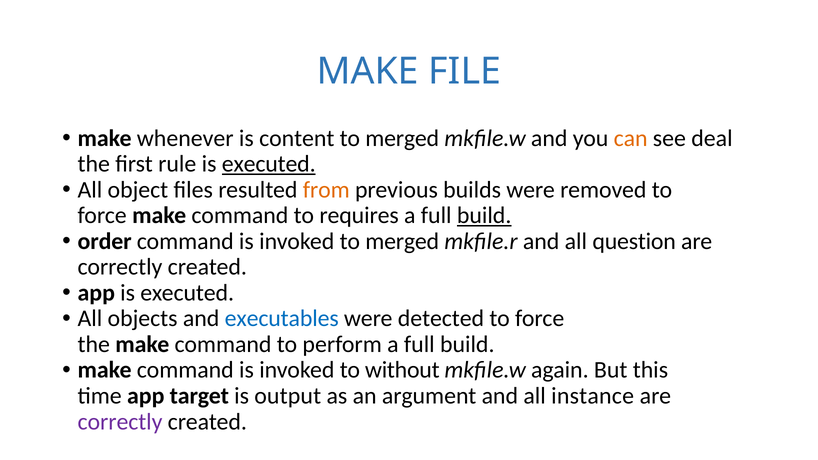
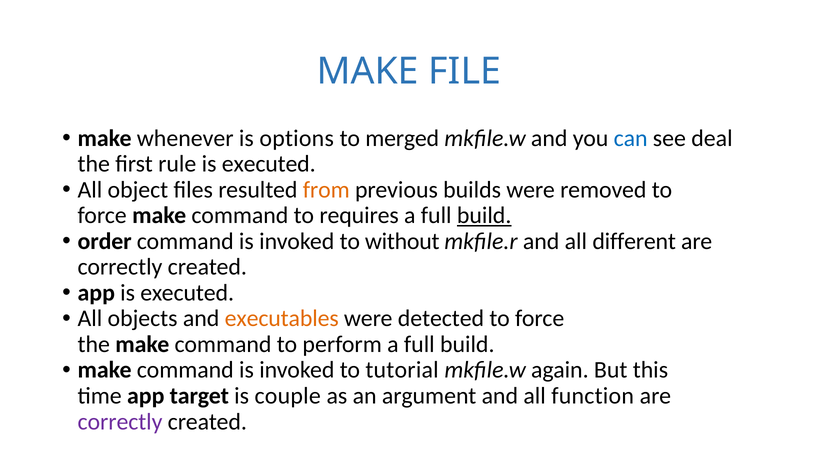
content: content -> options (297, 138)
can colour: orange -> blue (631, 138)
executed underline: present -> none (269, 164)
invoked to merged: merged -> without (402, 241)
question: question -> different (634, 241)
executables colour: blue -> orange (282, 319)
without: without -> tutorial (402, 370)
output: output -> couple (288, 396)
instance: instance -> function (593, 396)
